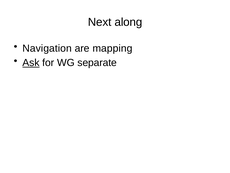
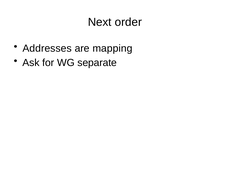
along: along -> order (128, 22)
Navigation: Navigation -> Addresses (47, 48)
Ask underline: present -> none (31, 63)
